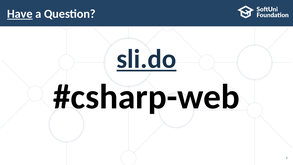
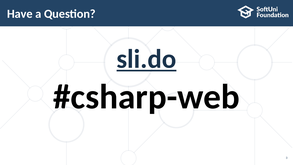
Have underline: present -> none (20, 14)
